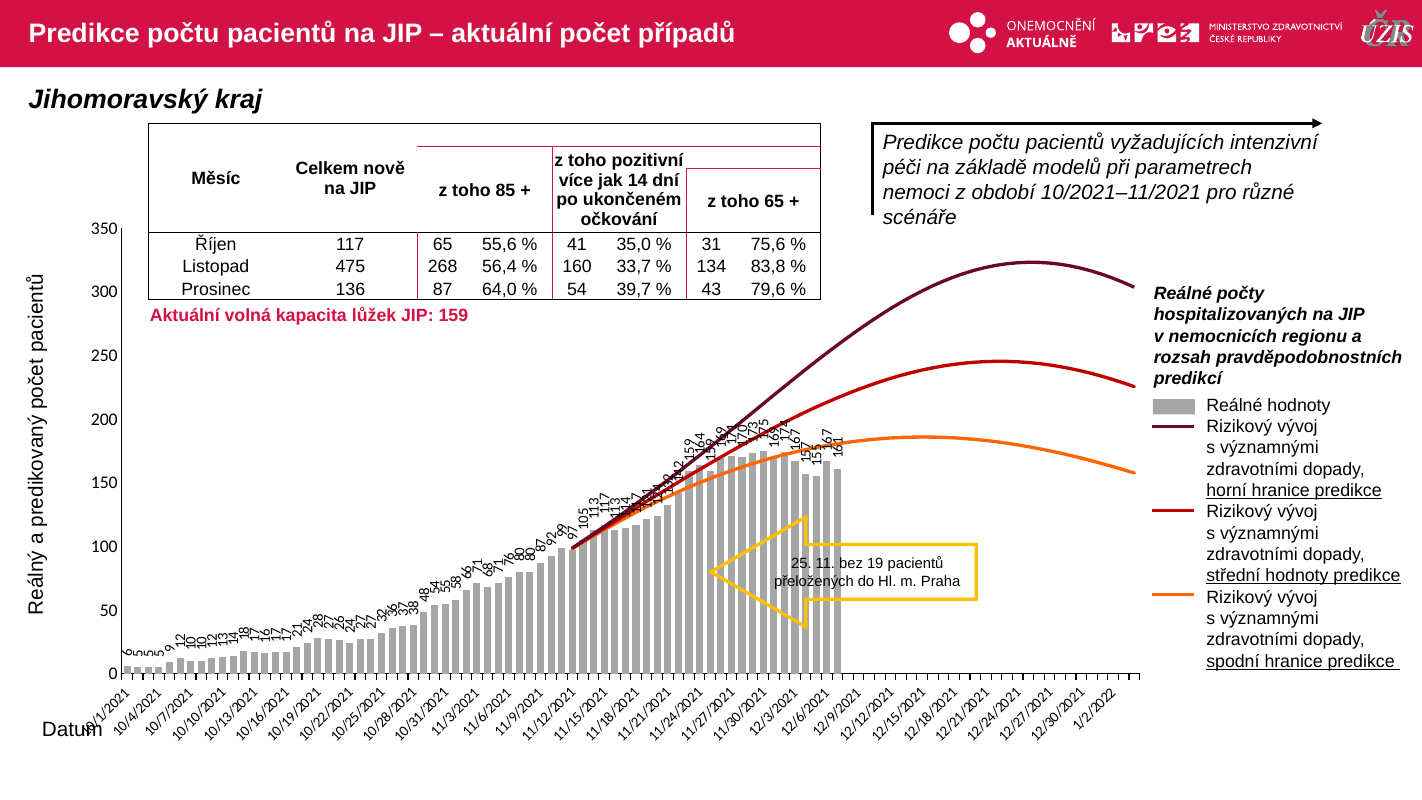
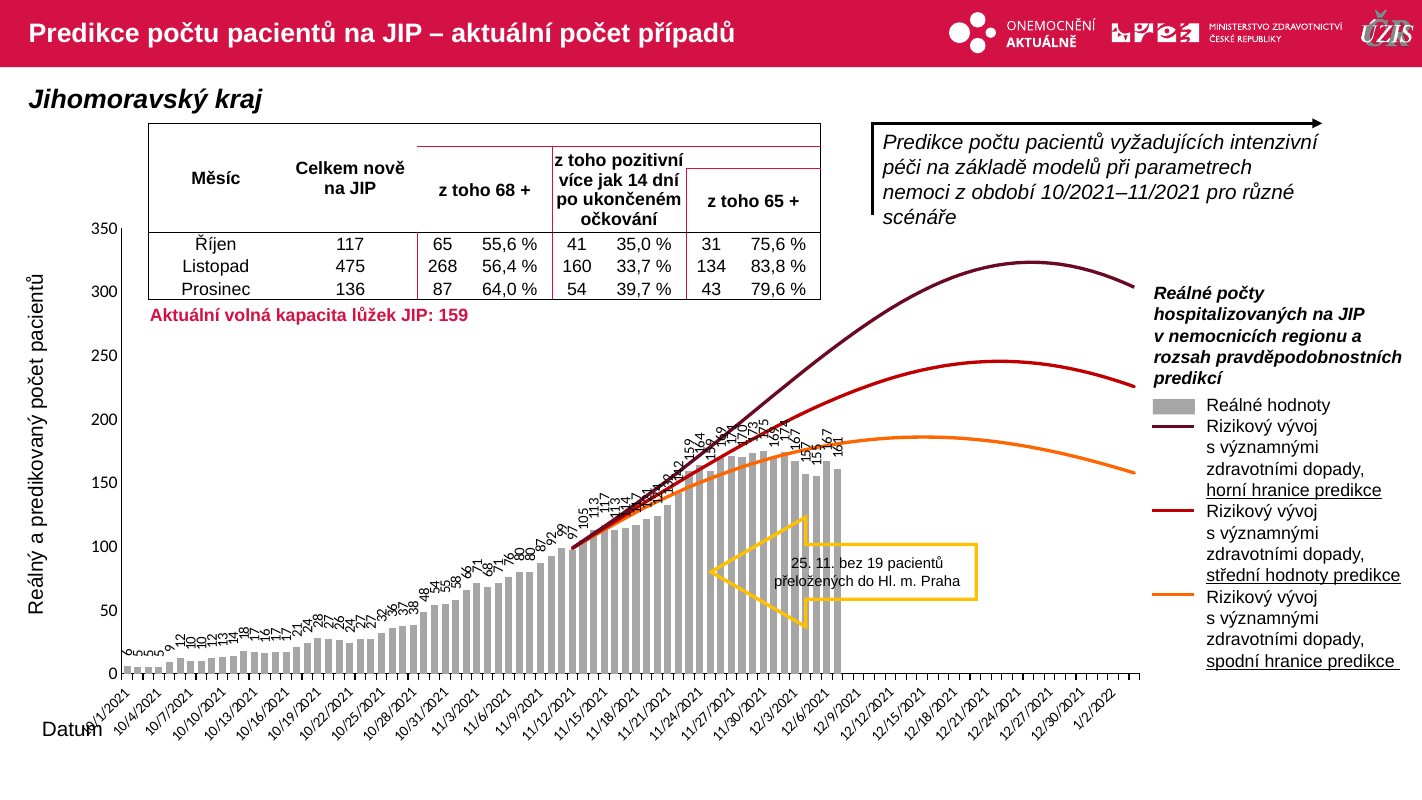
85: 85 -> 68 (506, 190)
